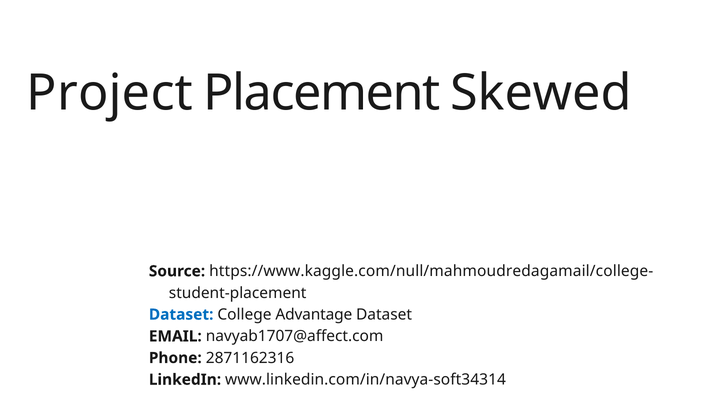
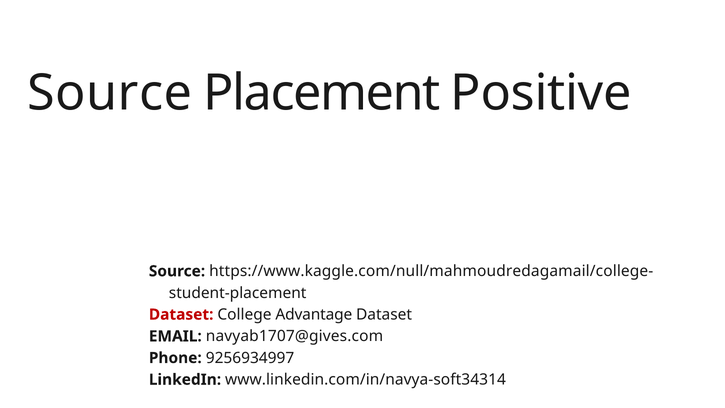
Project: Project -> Source (110, 93)
Skewed: Skewed -> Positive (541, 93)
Dataset colour: blue -> red (181, 314)
navyab1707@affect.com: navyab1707@affect.com -> navyab1707@gives.com (294, 336)
2871162316: 2871162316 -> 9256934997 (250, 358)
